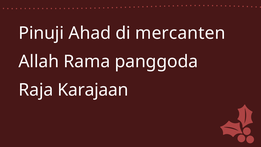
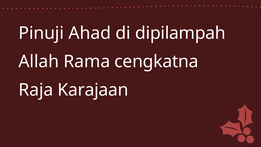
mercanten: mercanten -> dipilampah (180, 33)
panggoda: panggoda -> cengkatna (156, 61)
